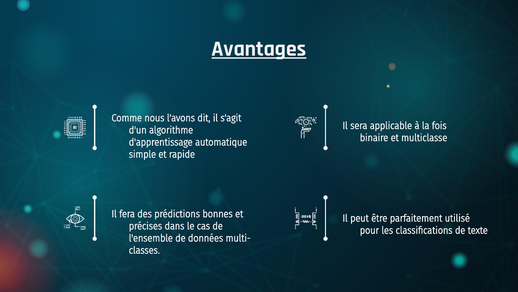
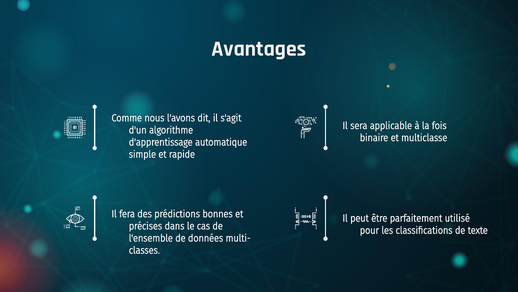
Avantages underline: present -> none (259, 49)
